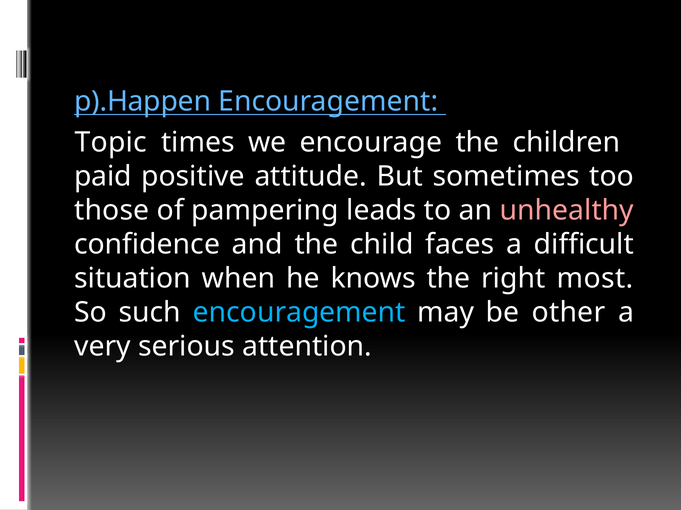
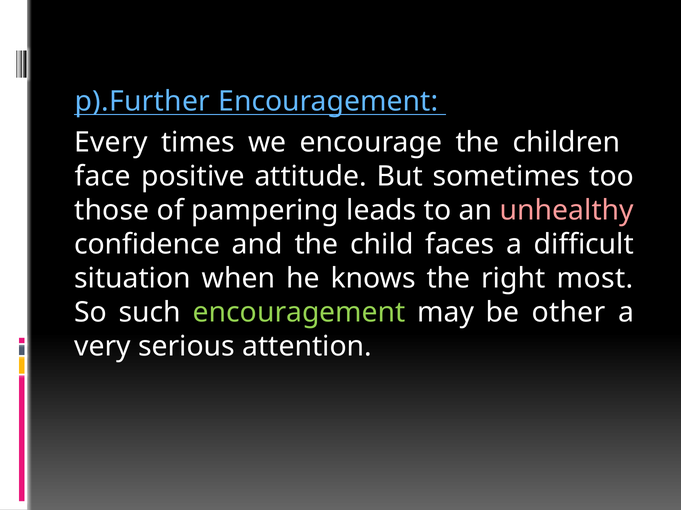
p).Happen: p).Happen -> p).Further (142, 102)
Topic: Topic -> Every (111, 142)
paid: paid -> face (103, 177)
encouragement colour: light blue -> light green (299, 313)
